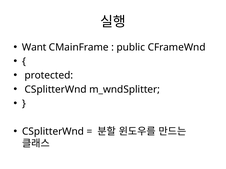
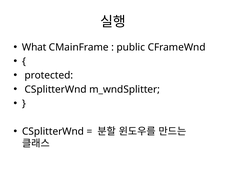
Want: Want -> What (34, 47)
